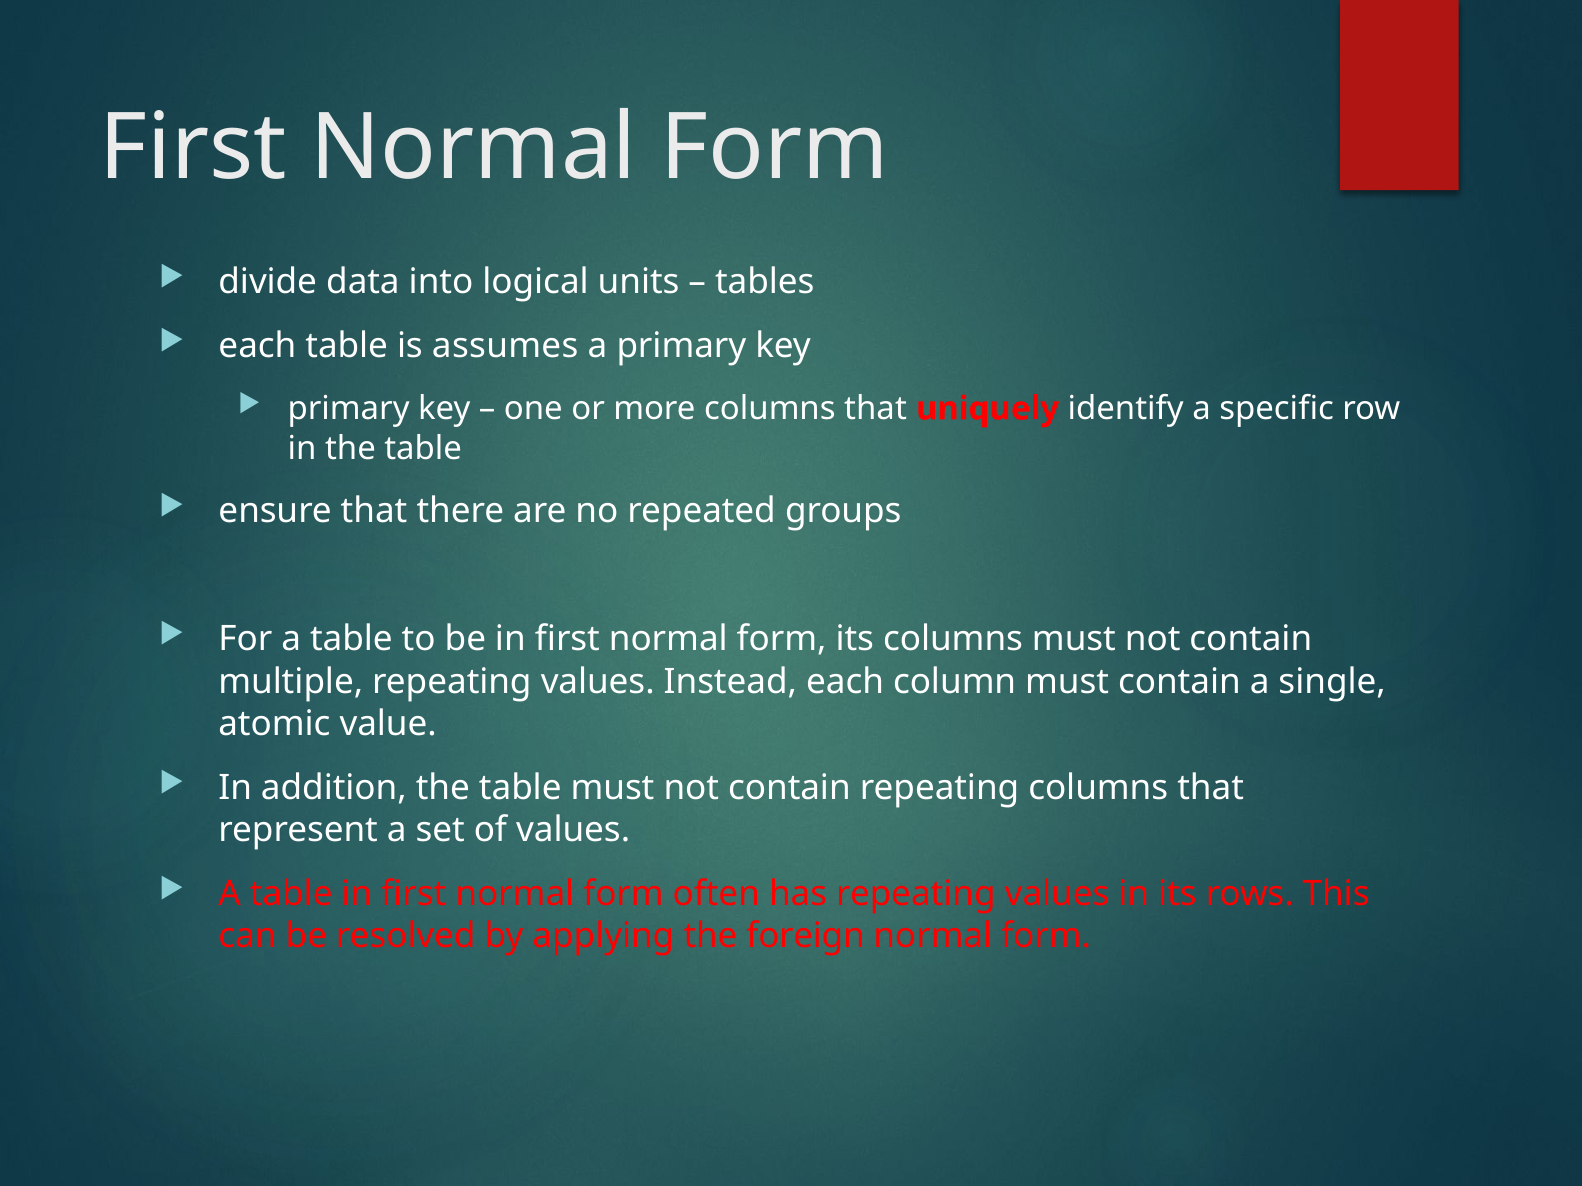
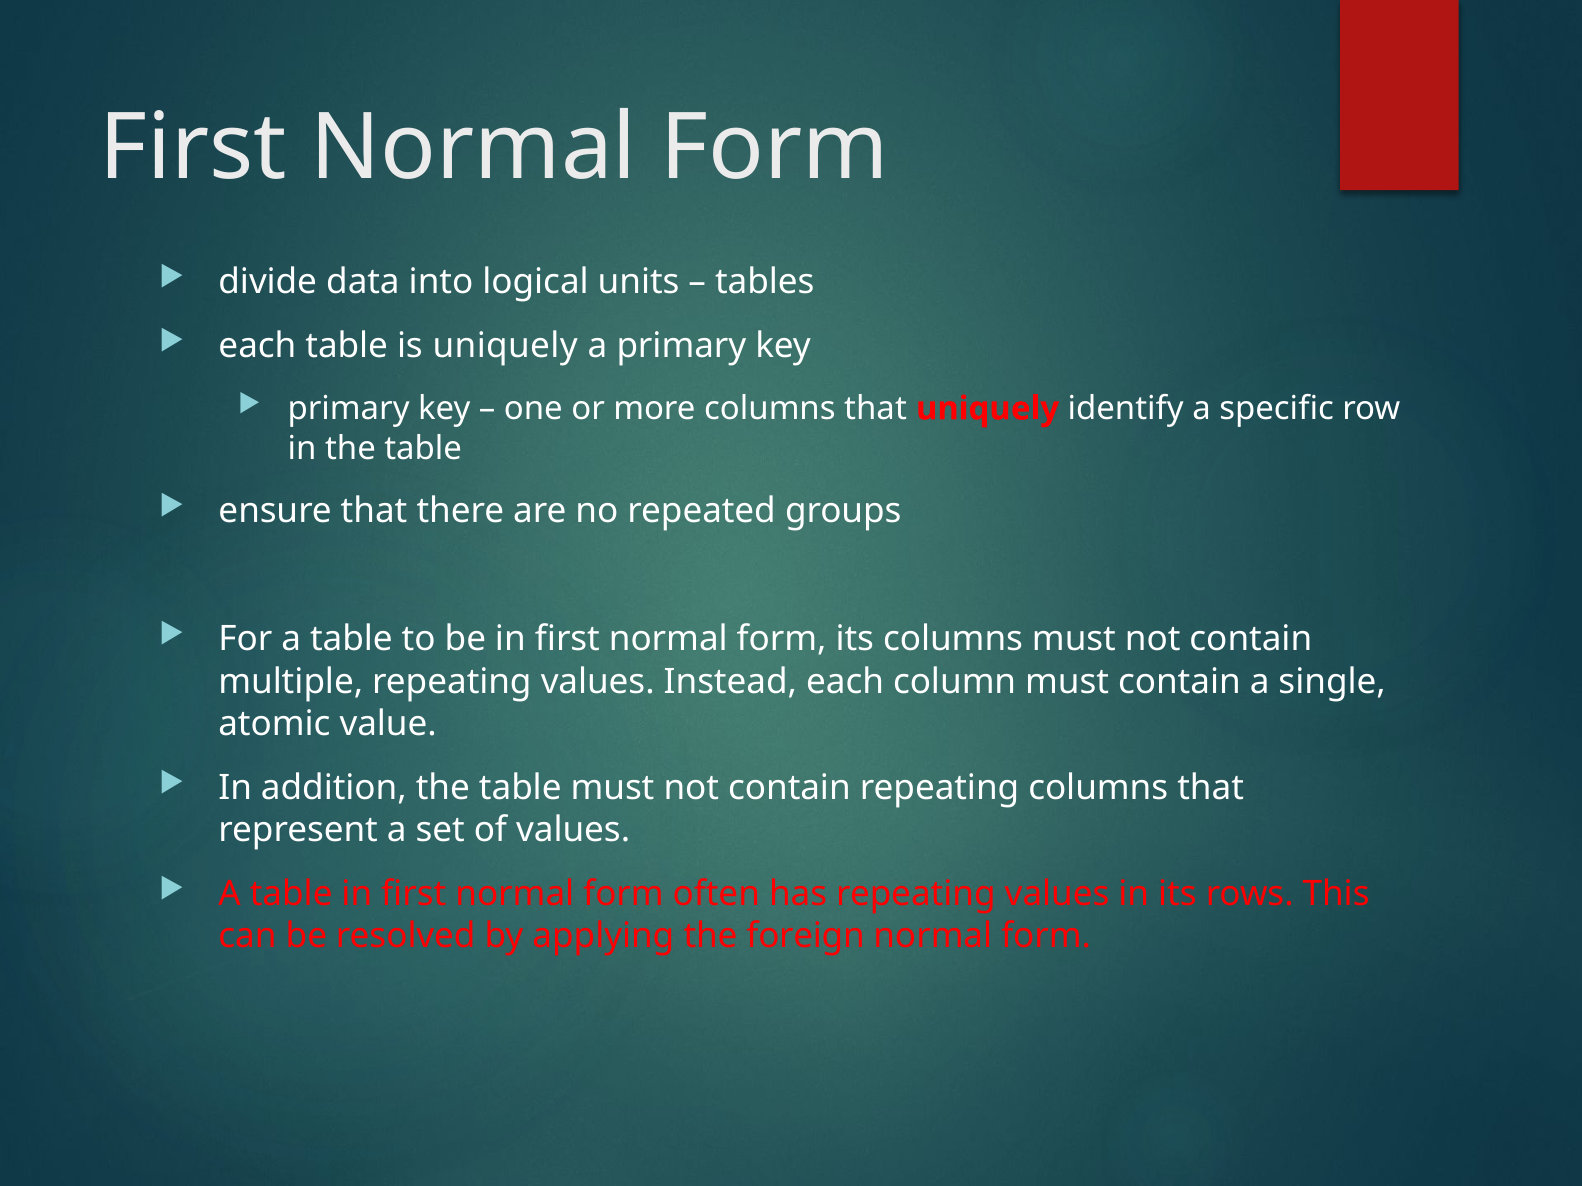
is assumes: assumes -> uniquely (505, 346)
